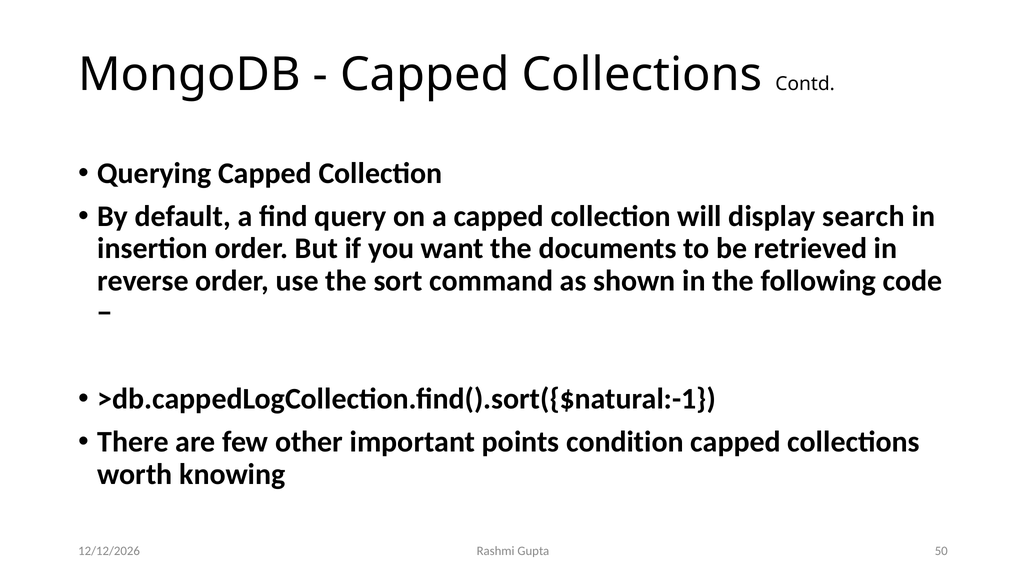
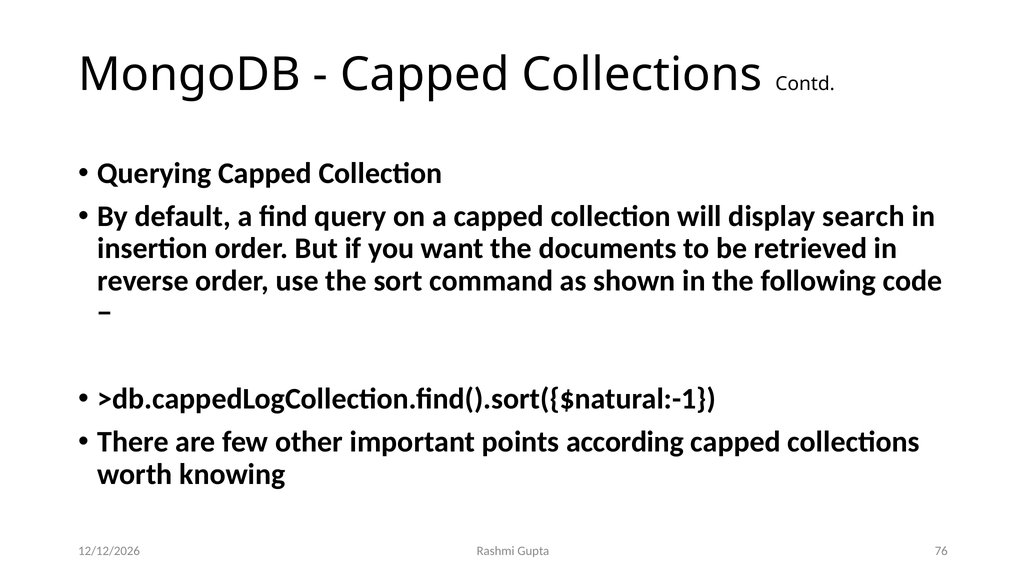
condition: condition -> according (625, 442)
50: 50 -> 76 (941, 551)
